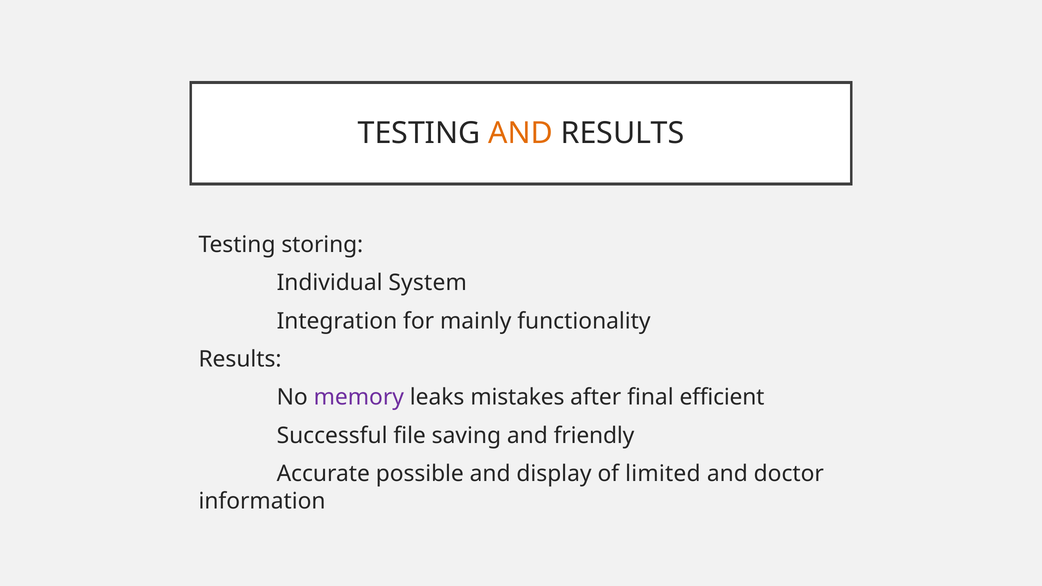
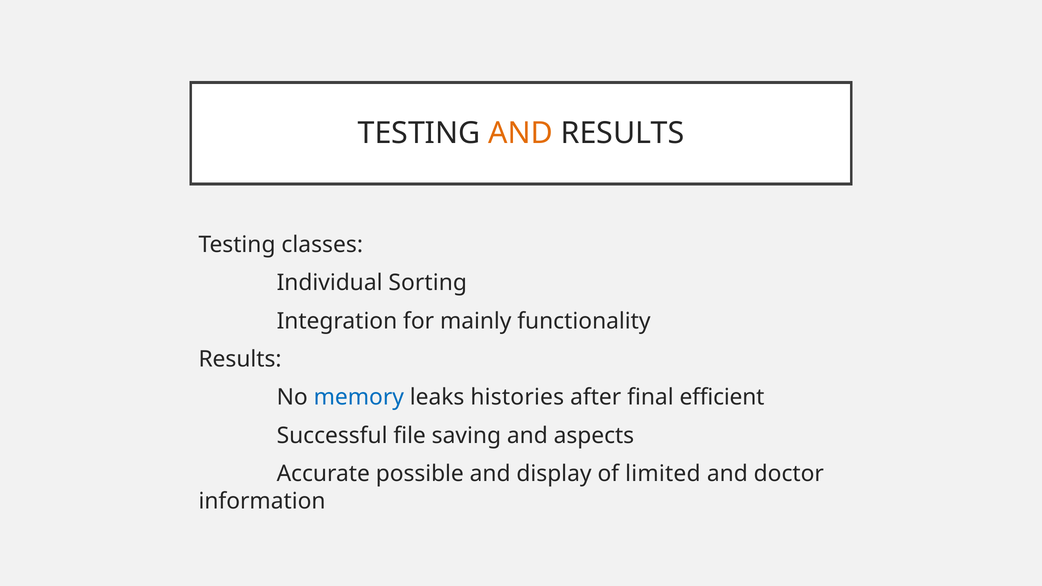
storing: storing -> classes (322, 245)
System: System -> Sorting (428, 283)
memory colour: purple -> blue (359, 397)
mistakes: mistakes -> histories (517, 397)
friendly: friendly -> aspects (594, 436)
